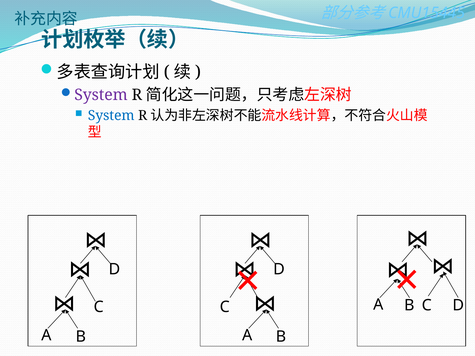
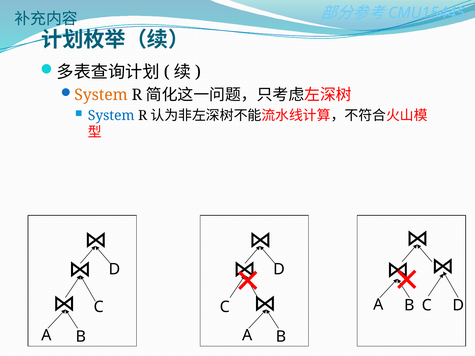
System colour: purple -> orange (101, 95)
